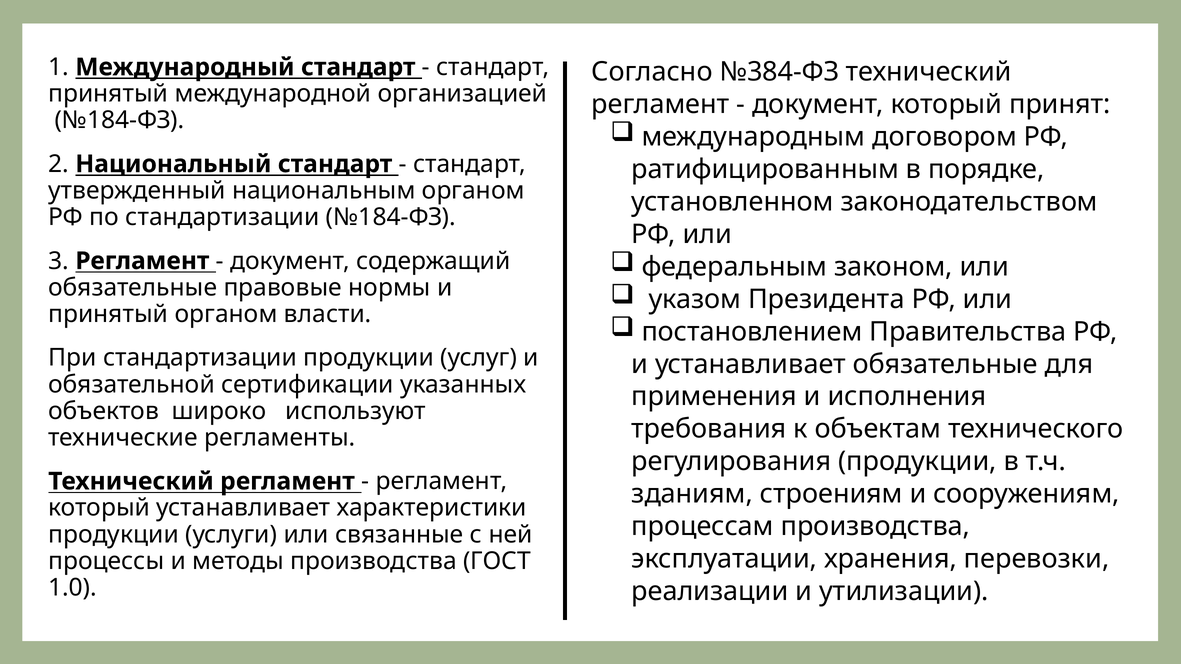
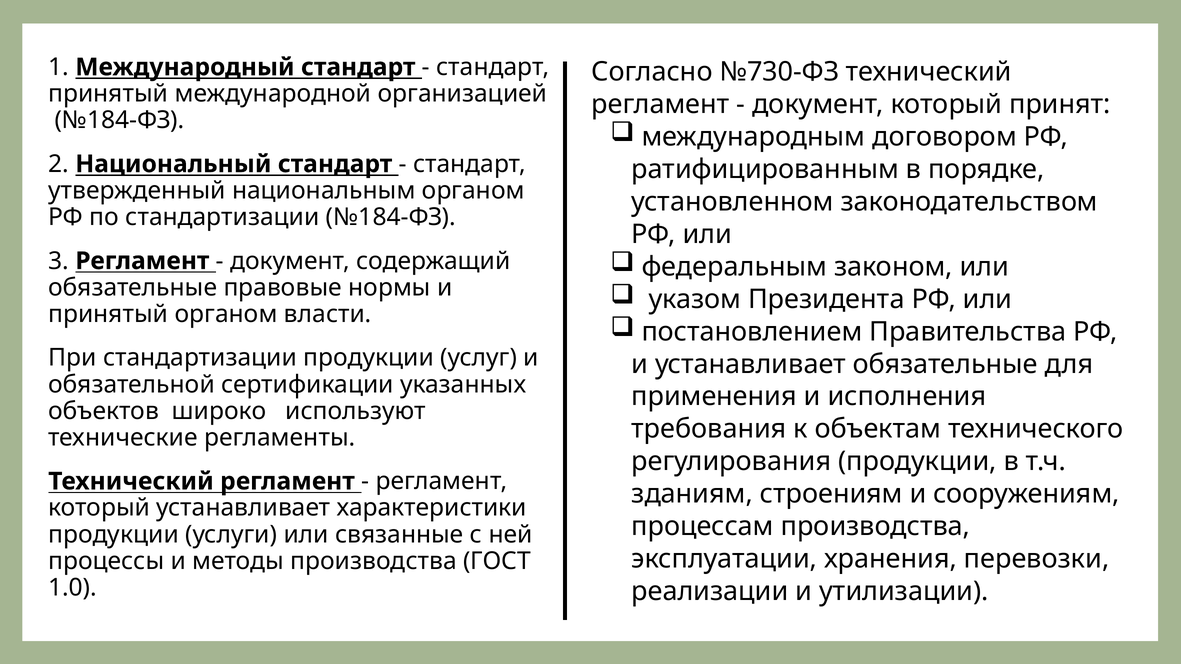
№384-ФЗ: №384-ФЗ -> №730-ФЗ (779, 72)
